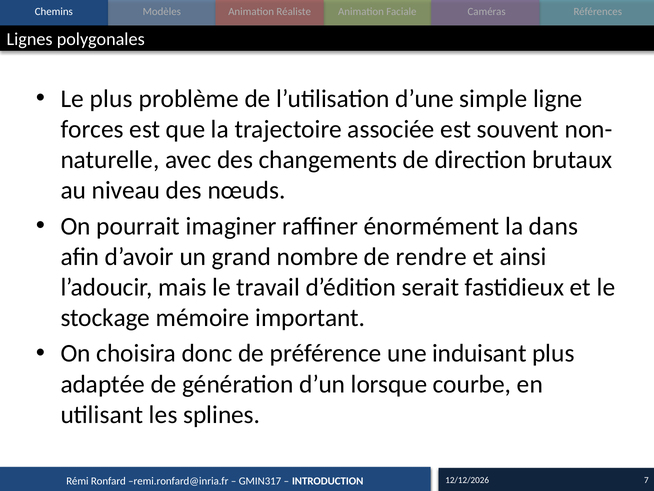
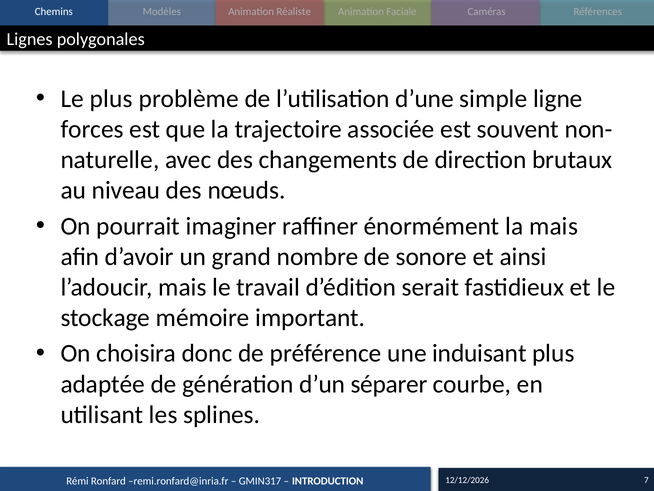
la dans: dans -> mais (554, 226)
rendre: rendre -> sonore (431, 257)
lorsque: lorsque -> séparer (389, 384)
